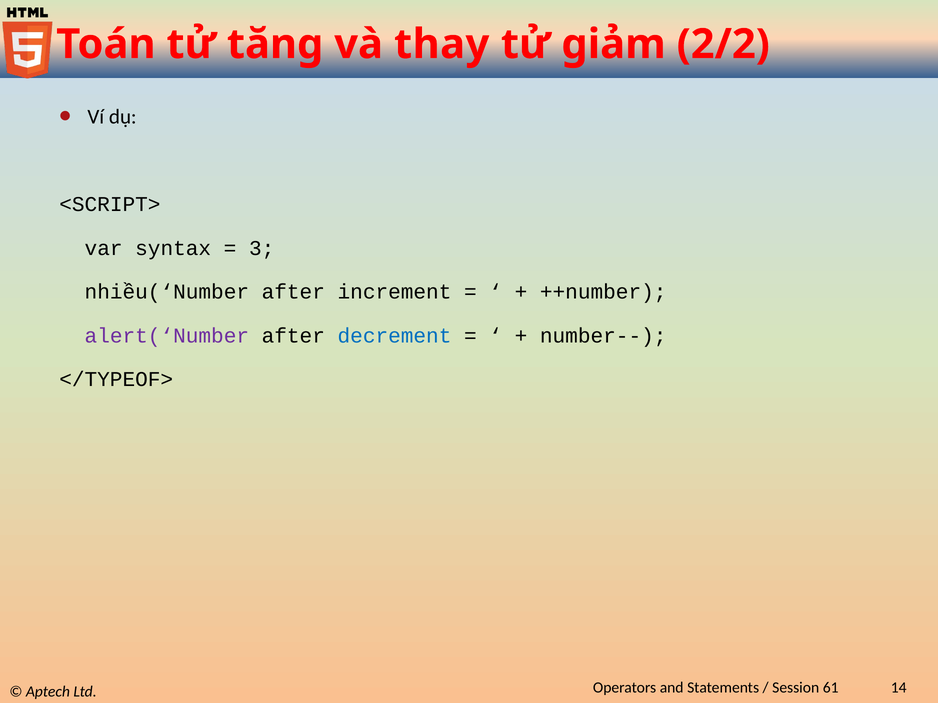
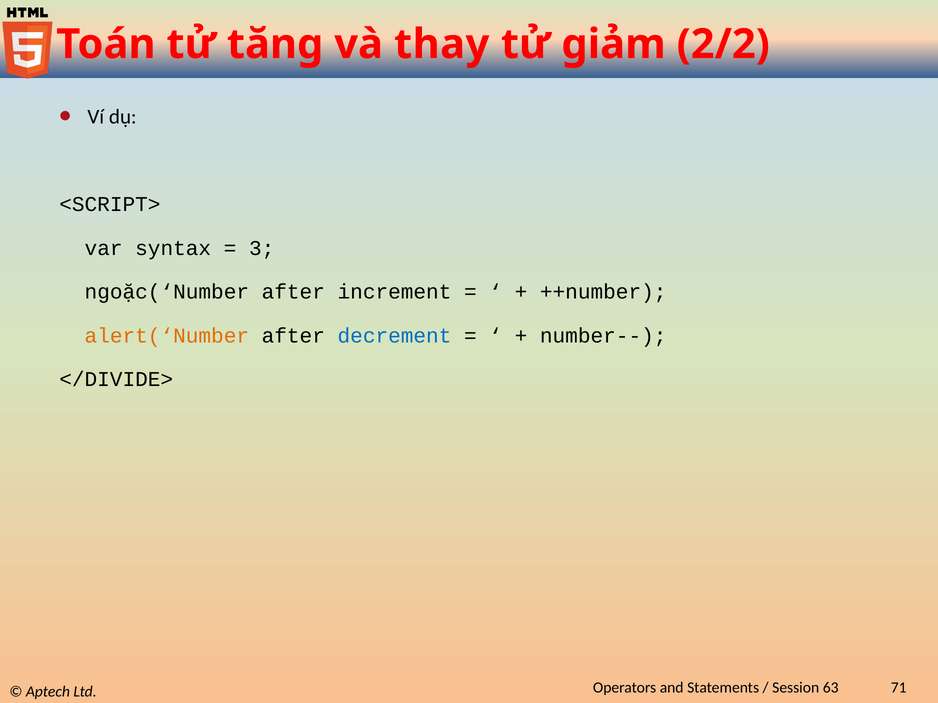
nhiều(‘Number: nhiều(‘Number -> ngoặc(‘Number (167, 292)
alert(‘Number colour: purple -> orange (167, 336)
</TYPEOF>: </TYPEOF> -> </DIVIDE> (116, 380)
61: 61 -> 63 (831, 688)
14: 14 -> 71 (899, 688)
